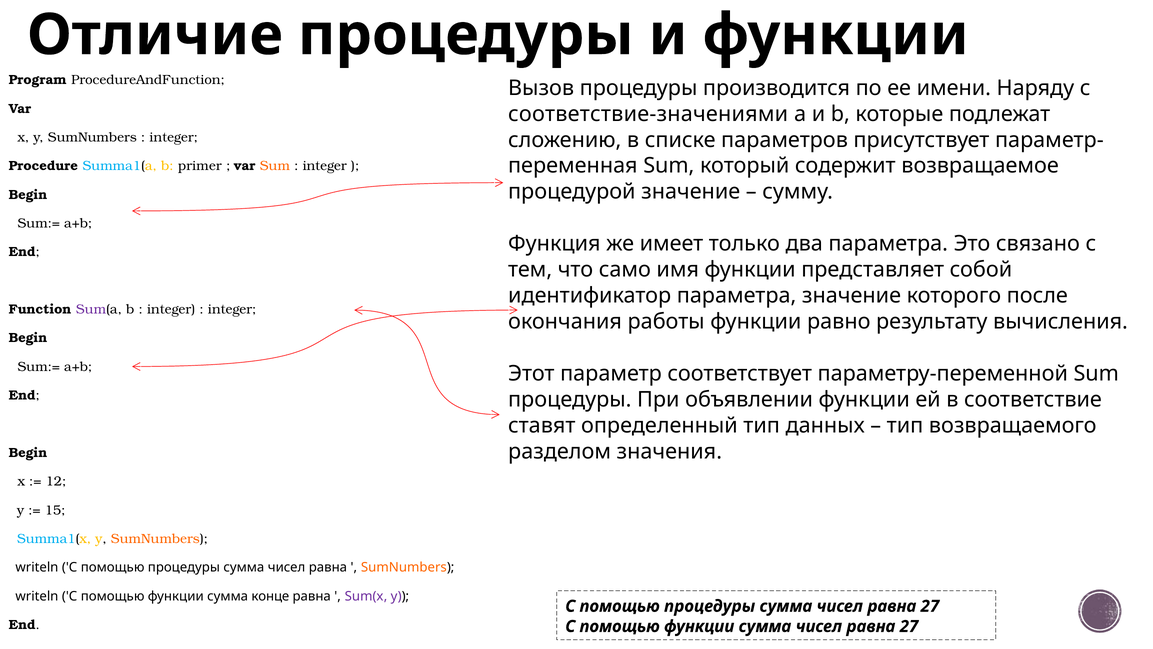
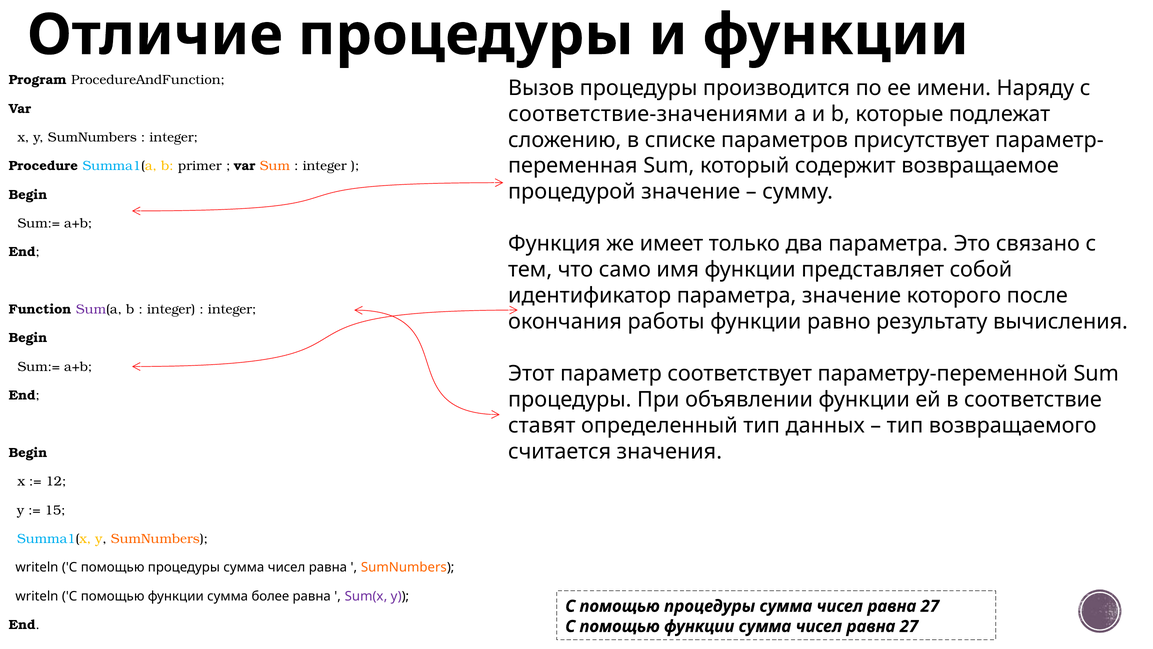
разделом: разделом -> считается (560, 451)
конце: конце -> более (270, 596)
